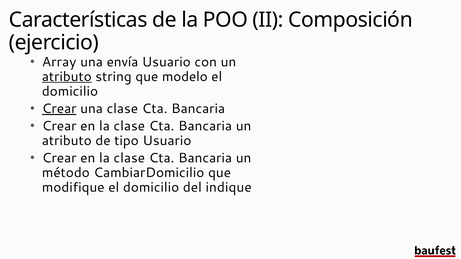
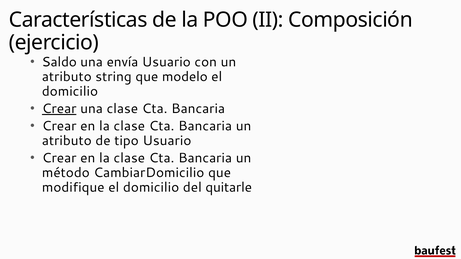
Array: Array -> Saldo (59, 62)
atributo underline: present -> none (67, 77)
indique: indique -> quitarle (229, 188)
